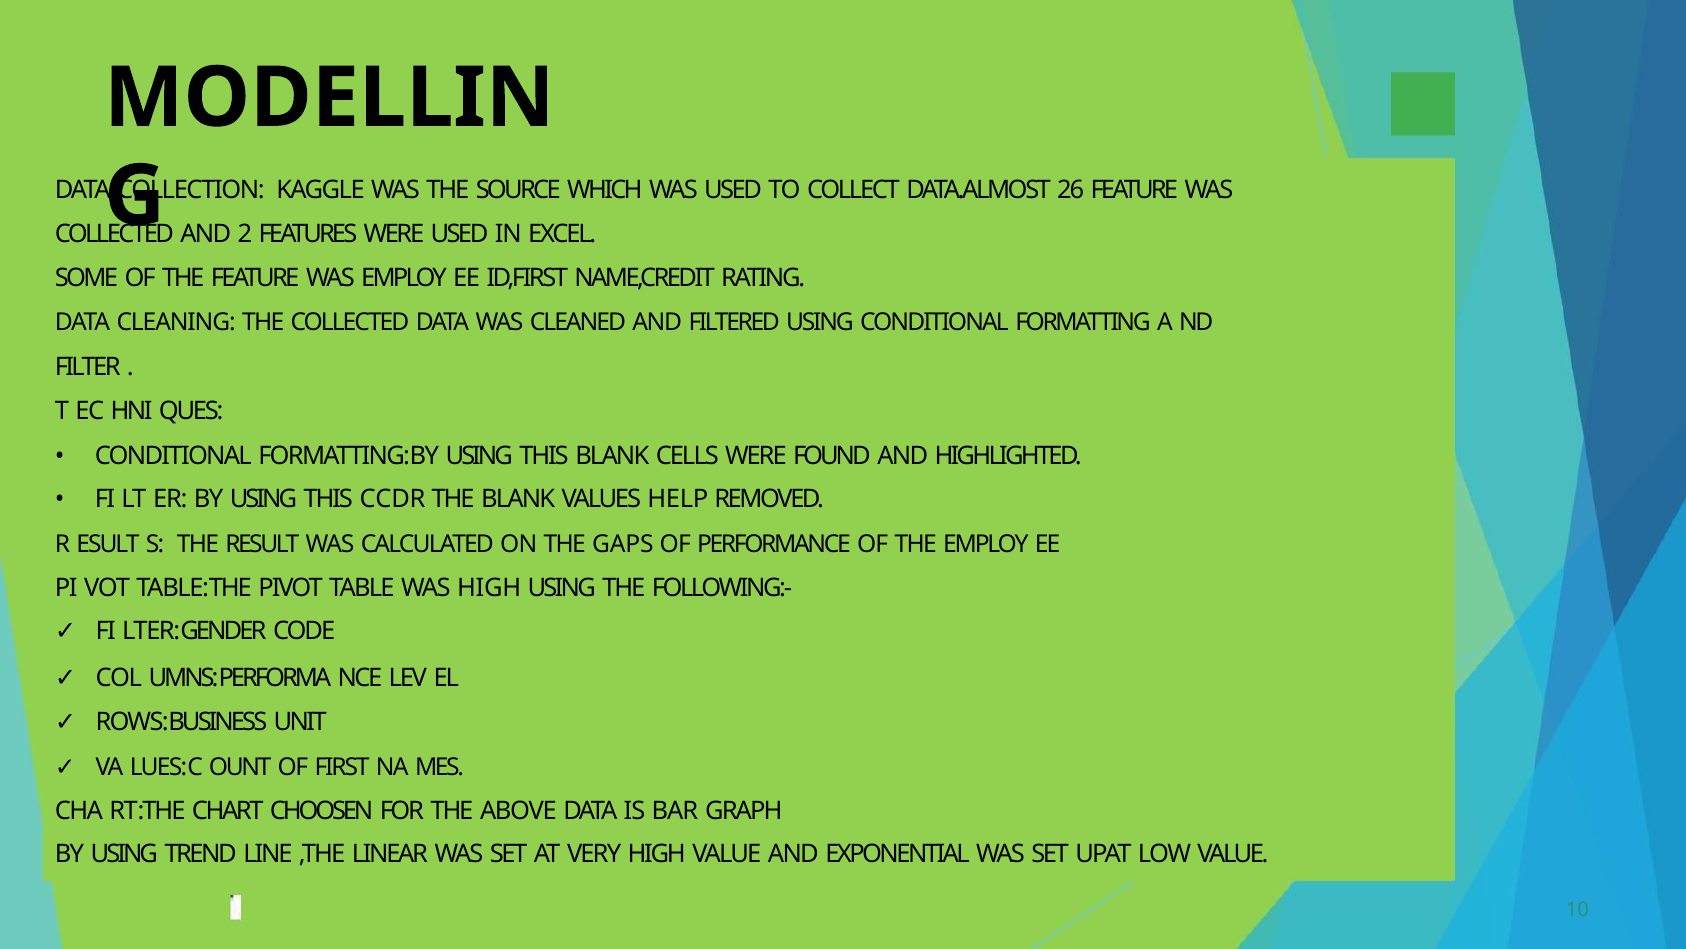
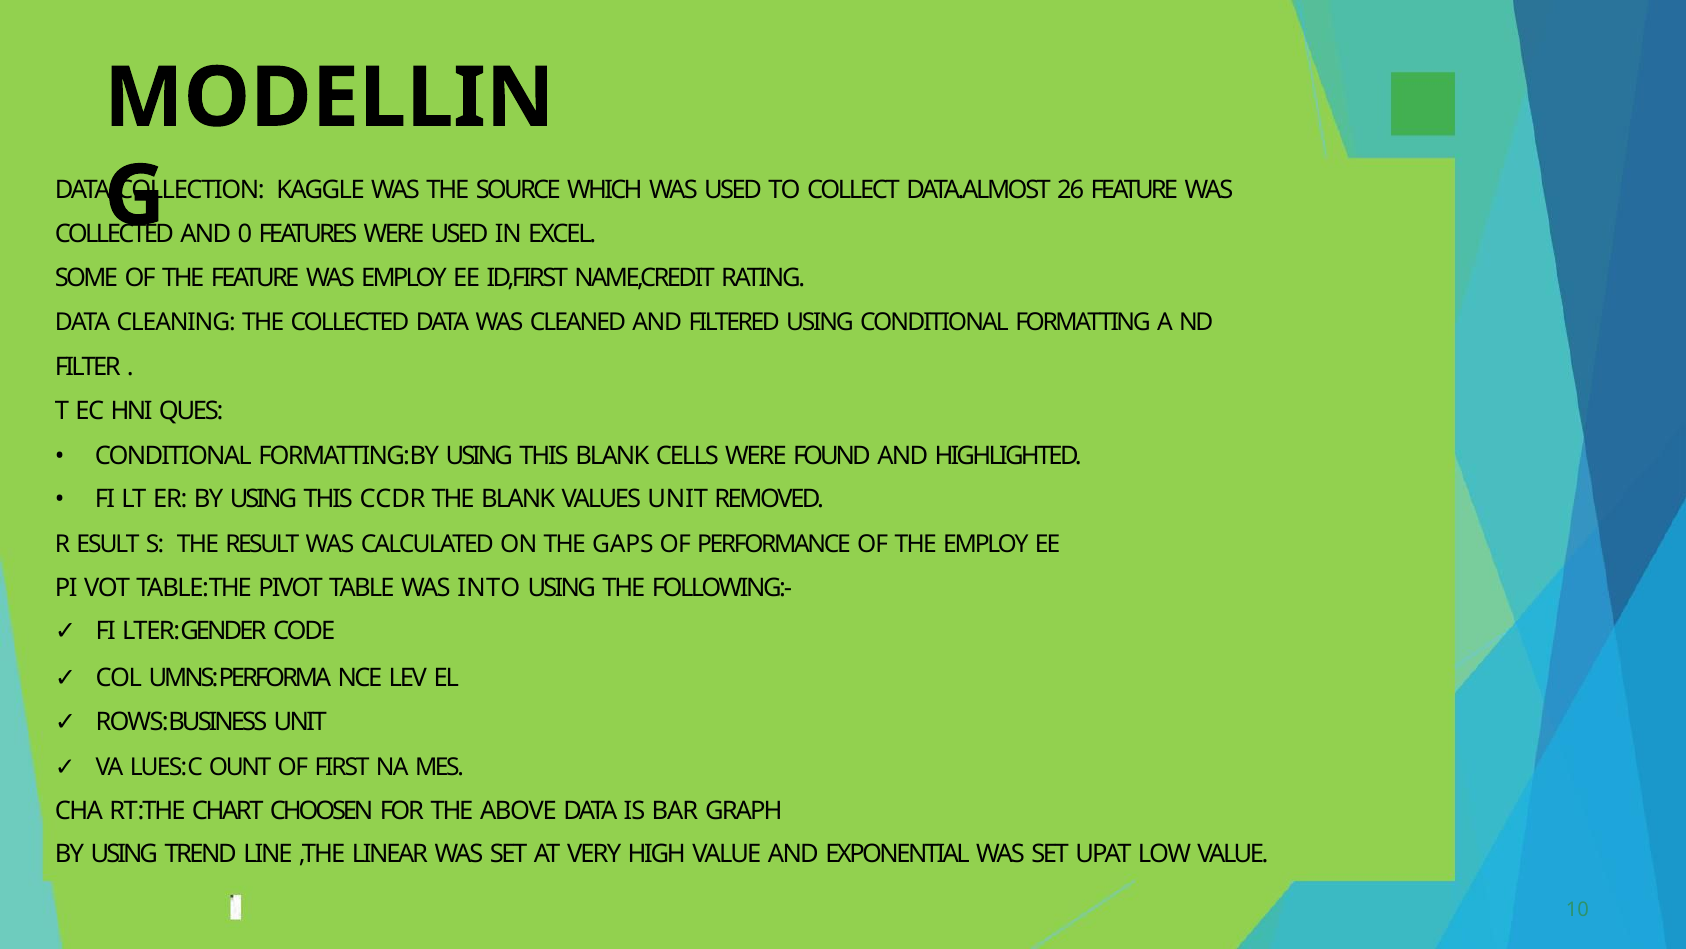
2: 2 -> 0 (245, 234)
VALUES HELP: HELP -> UNIT (678, 499)
WAS HIGH: HIGH -> INTO (489, 587)
